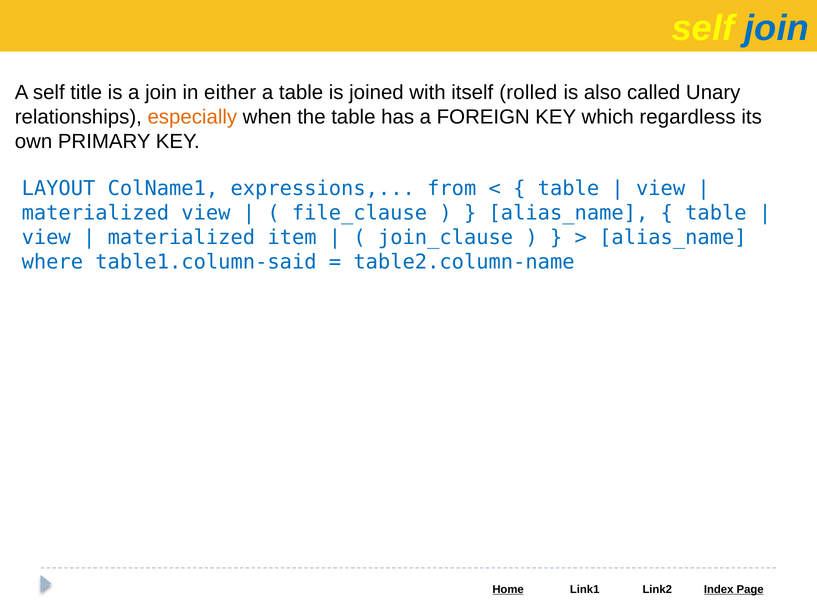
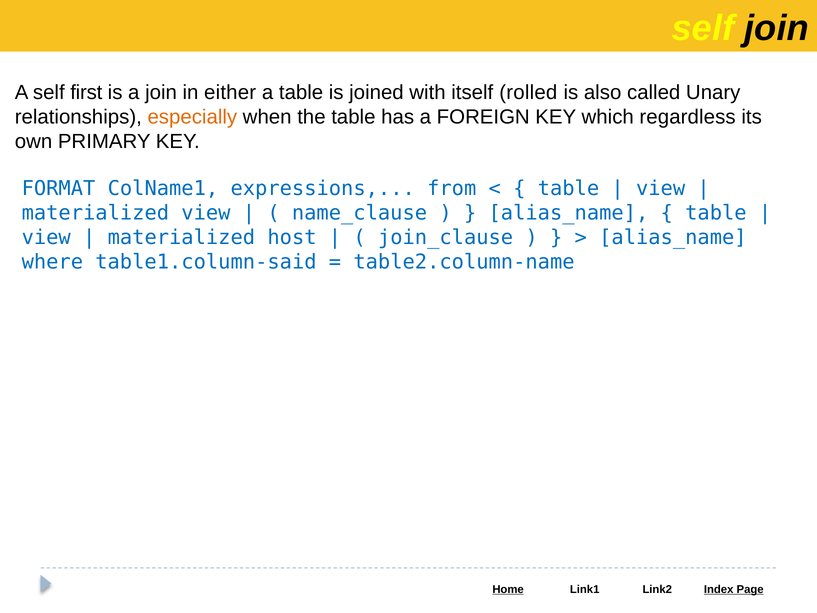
join colour: blue -> black (777, 28)
title: title -> first (86, 93)
LAYOUT: LAYOUT -> FORMAT (58, 188)
file_clause: file_clause -> name_clause (360, 213)
item: item -> host (292, 237)
